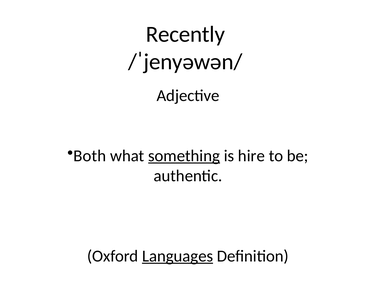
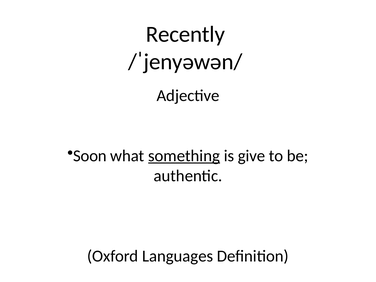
Both: Both -> Soon (90, 156)
hire: hire -> give (252, 156)
Languages underline: present -> none (178, 256)
